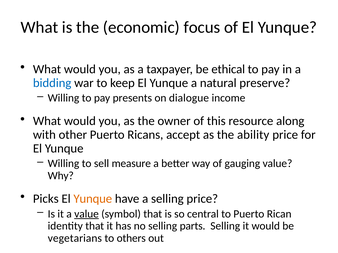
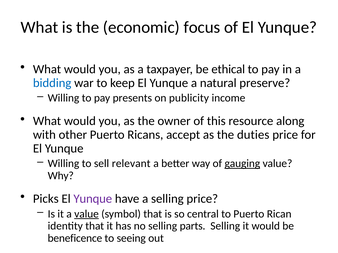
dialogue: dialogue -> publicity (189, 98)
ability: ability -> duties (253, 135)
measure: measure -> relevant (131, 164)
gauging underline: none -> present (242, 164)
Yunque colour: orange -> purple (93, 199)
vegetarians: vegetarians -> beneficence (75, 239)
others: others -> seeing (131, 239)
